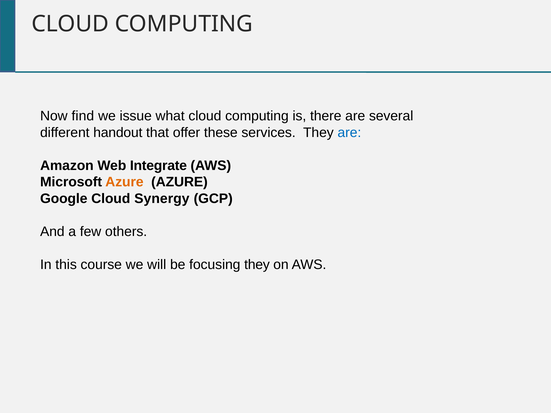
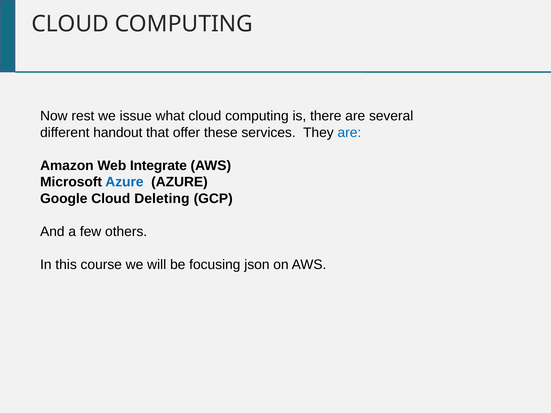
find: find -> rest (83, 116)
Azure colour: orange -> blue (124, 182)
Synergy: Synergy -> Deleting (162, 199)
focusing they: they -> json (257, 265)
